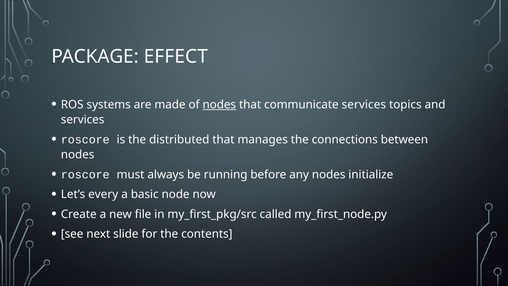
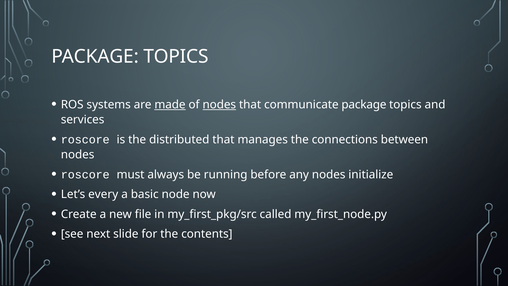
EFFECT: EFFECT -> TOPICS (176, 56)
made underline: none -> present (170, 105)
communicate services: services -> package (364, 105)
